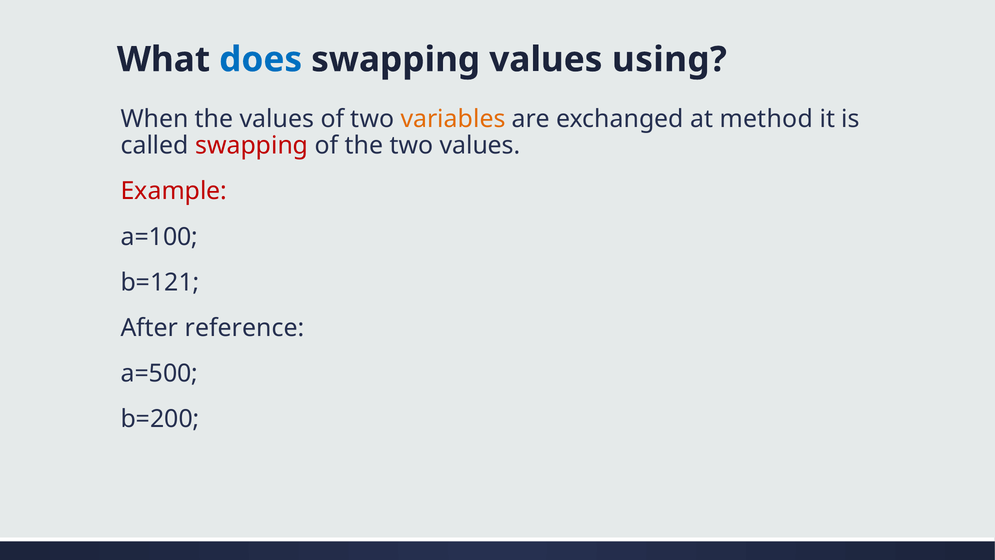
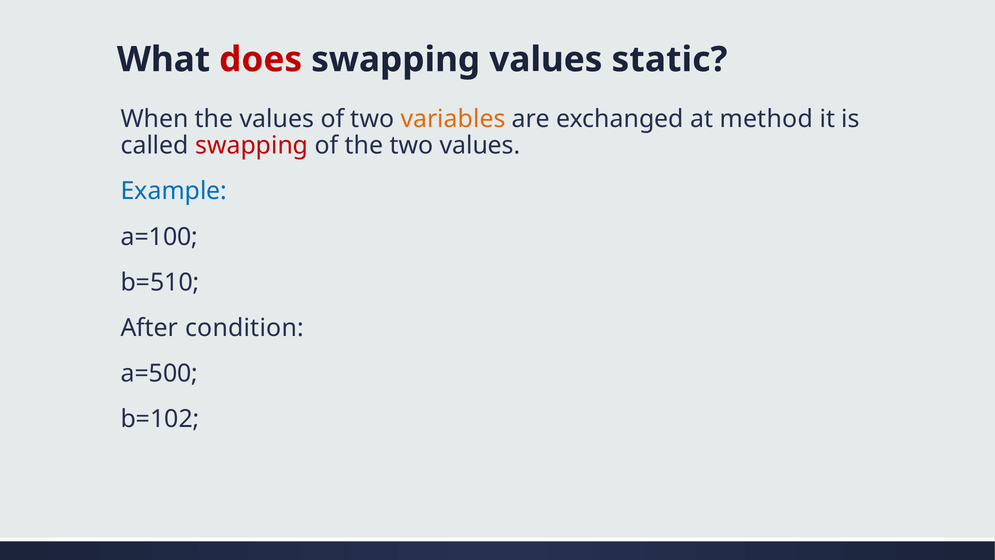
does colour: blue -> red (261, 60)
using: using -> static (669, 60)
Example colour: red -> blue (174, 191)
b=121: b=121 -> b=510 (160, 282)
reference: reference -> condition (244, 328)
b=200: b=200 -> b=102 (160, 419)
